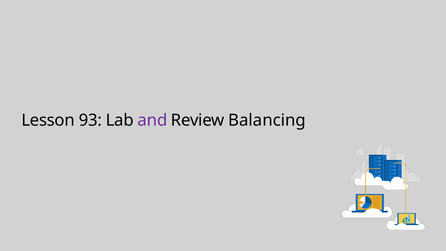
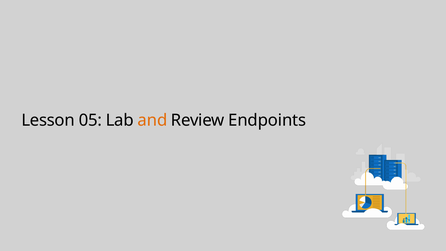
93: 93 -> 05 (90, 120)
and colour: purple -> orange (152, 120)
Balancing: Balancing -> Endpoints (267, 120)
